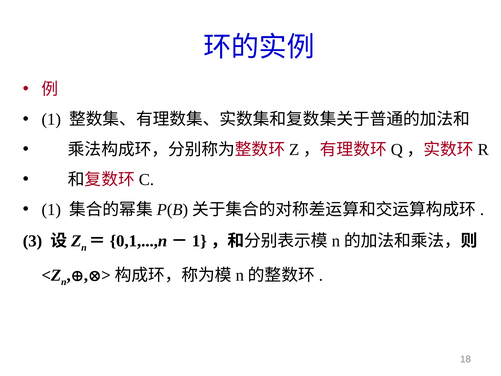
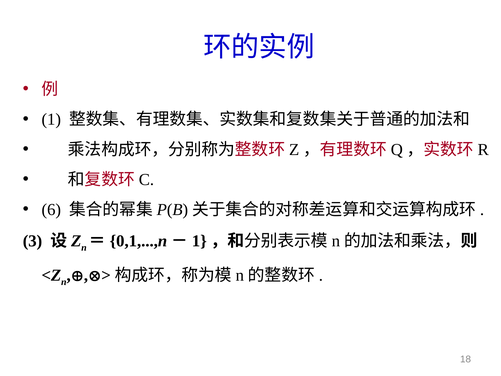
1: 1 -> 6 (51, 210)
